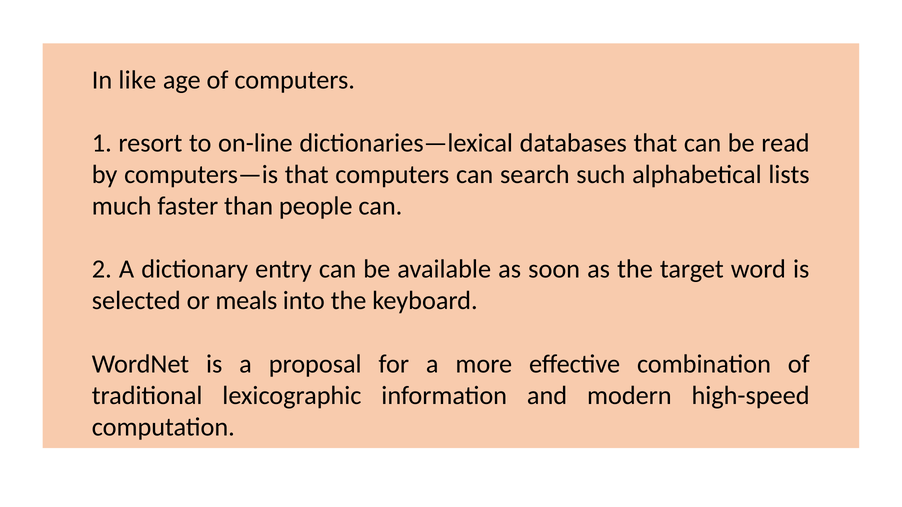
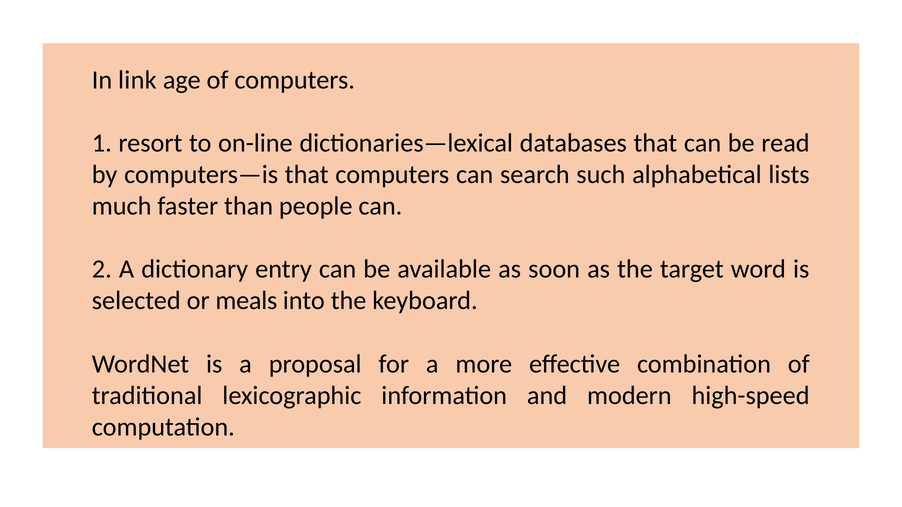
like: like -> link (137, 80)
